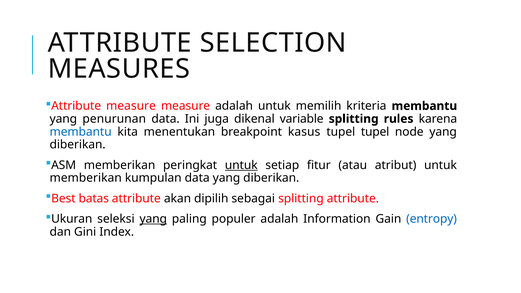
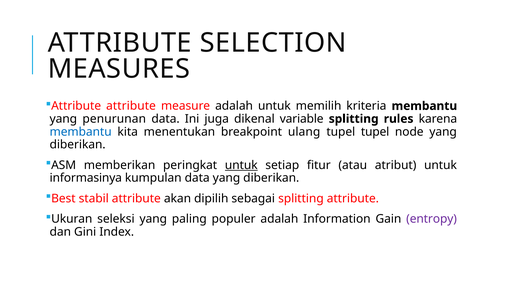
Attribute measure: measure -> attribute (131, 106)
kasus: kasus -> ulang (304, 132)
memberikan: memberikan -> informasinya (86, 178)
batas: batas -> stabil (94, 198)
yang underline: present -> none (153, 219)
entropy colour: blue -> purple (432, 219)
